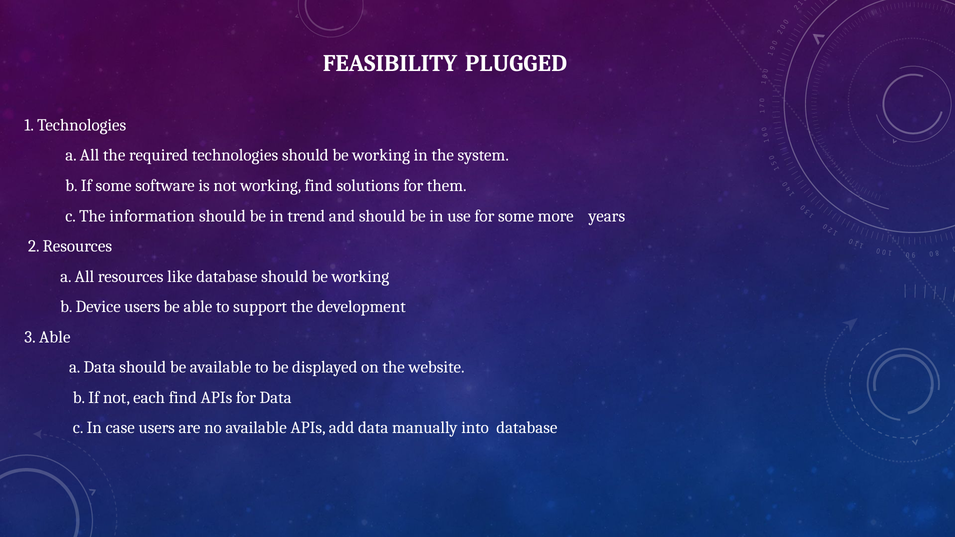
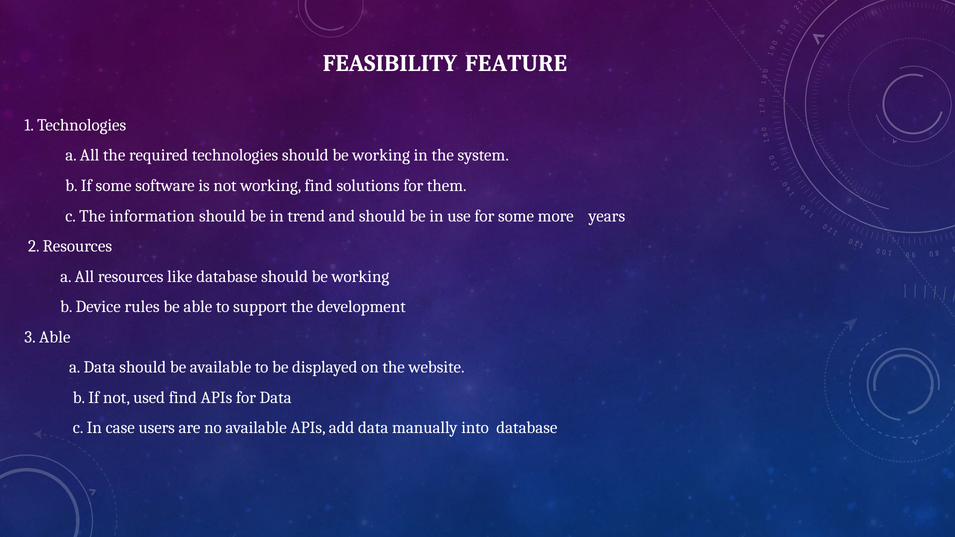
PLUGGED: PLUGGED -> FEATURE (516, 63)
Device users: users -> rules (142, 307)
each: each -> used (149, 398)
